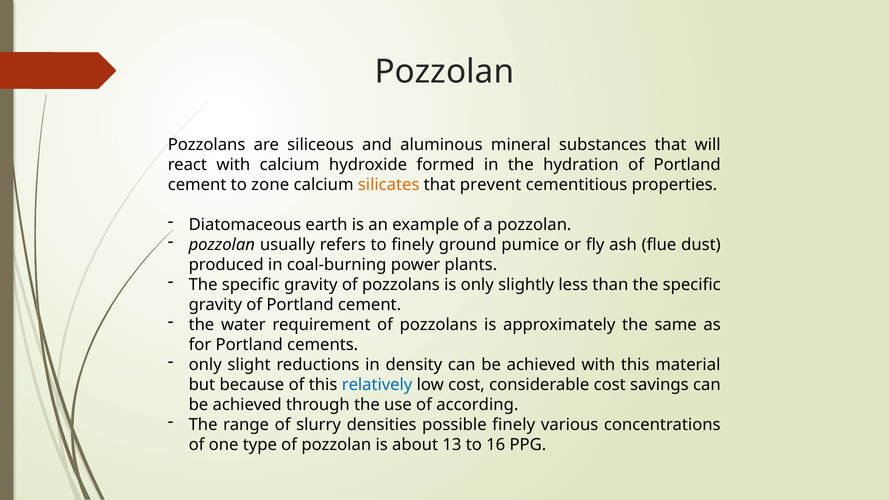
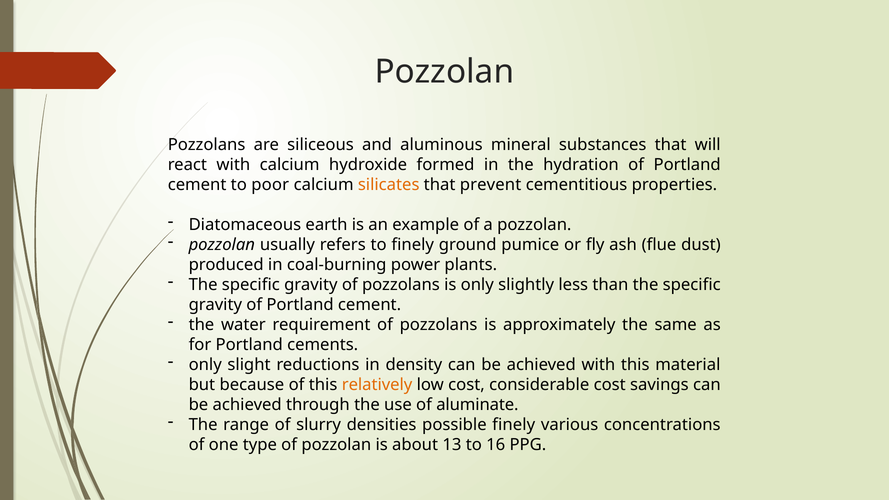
zone: zone -> poor (270, 185)
relatively colour: blue -> orange (377, 385)
according: according -> aluminate (477, 405)
